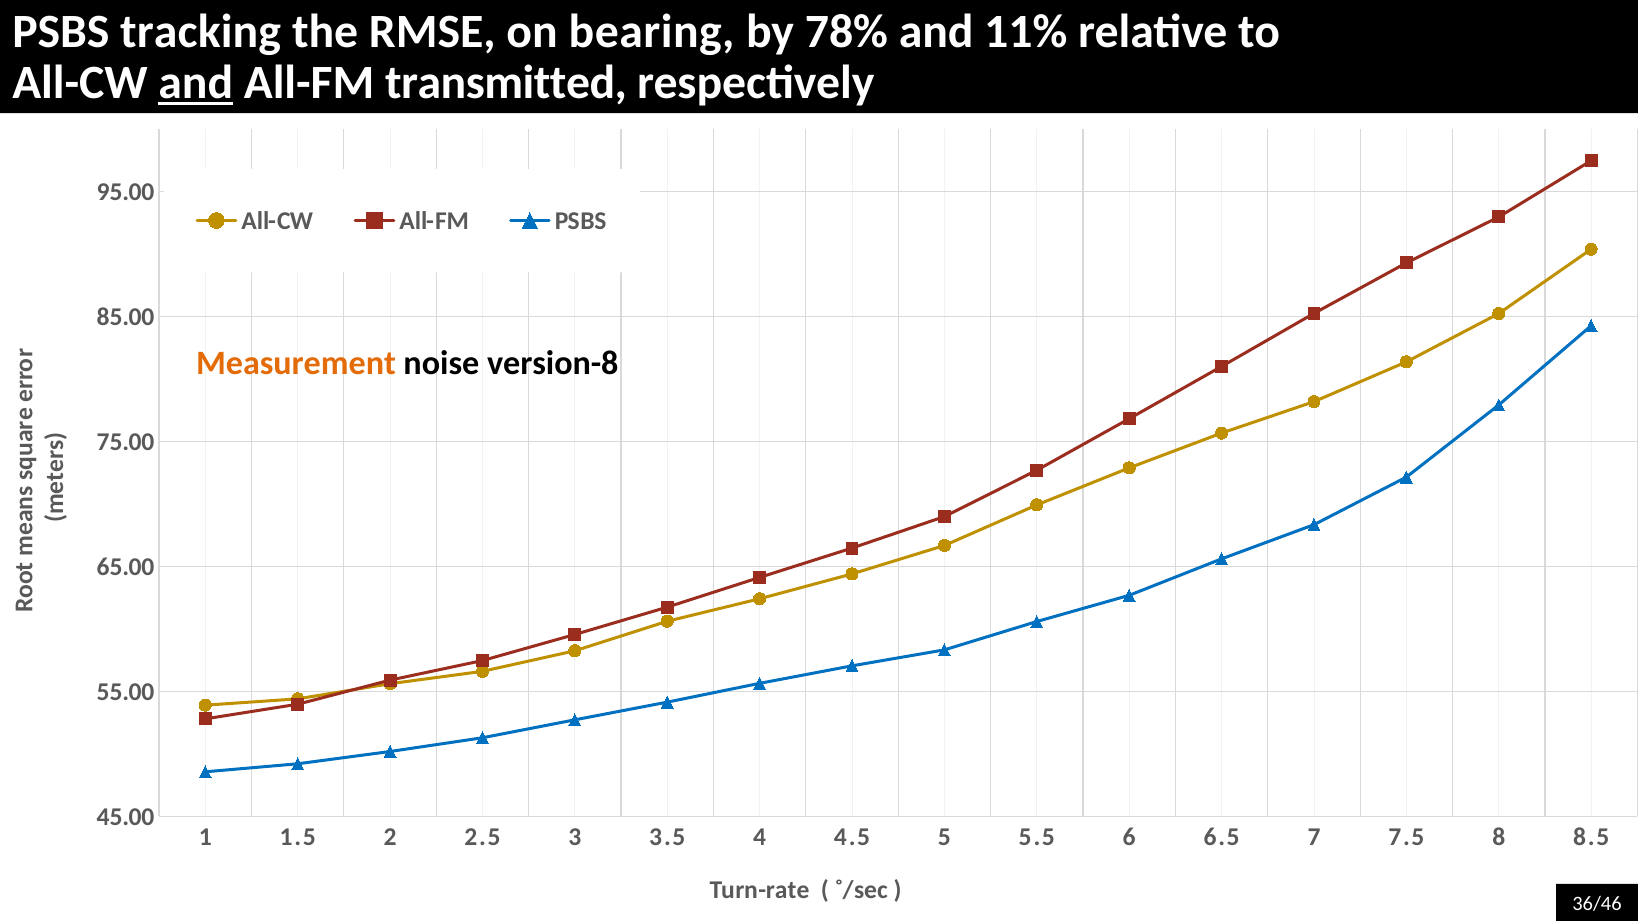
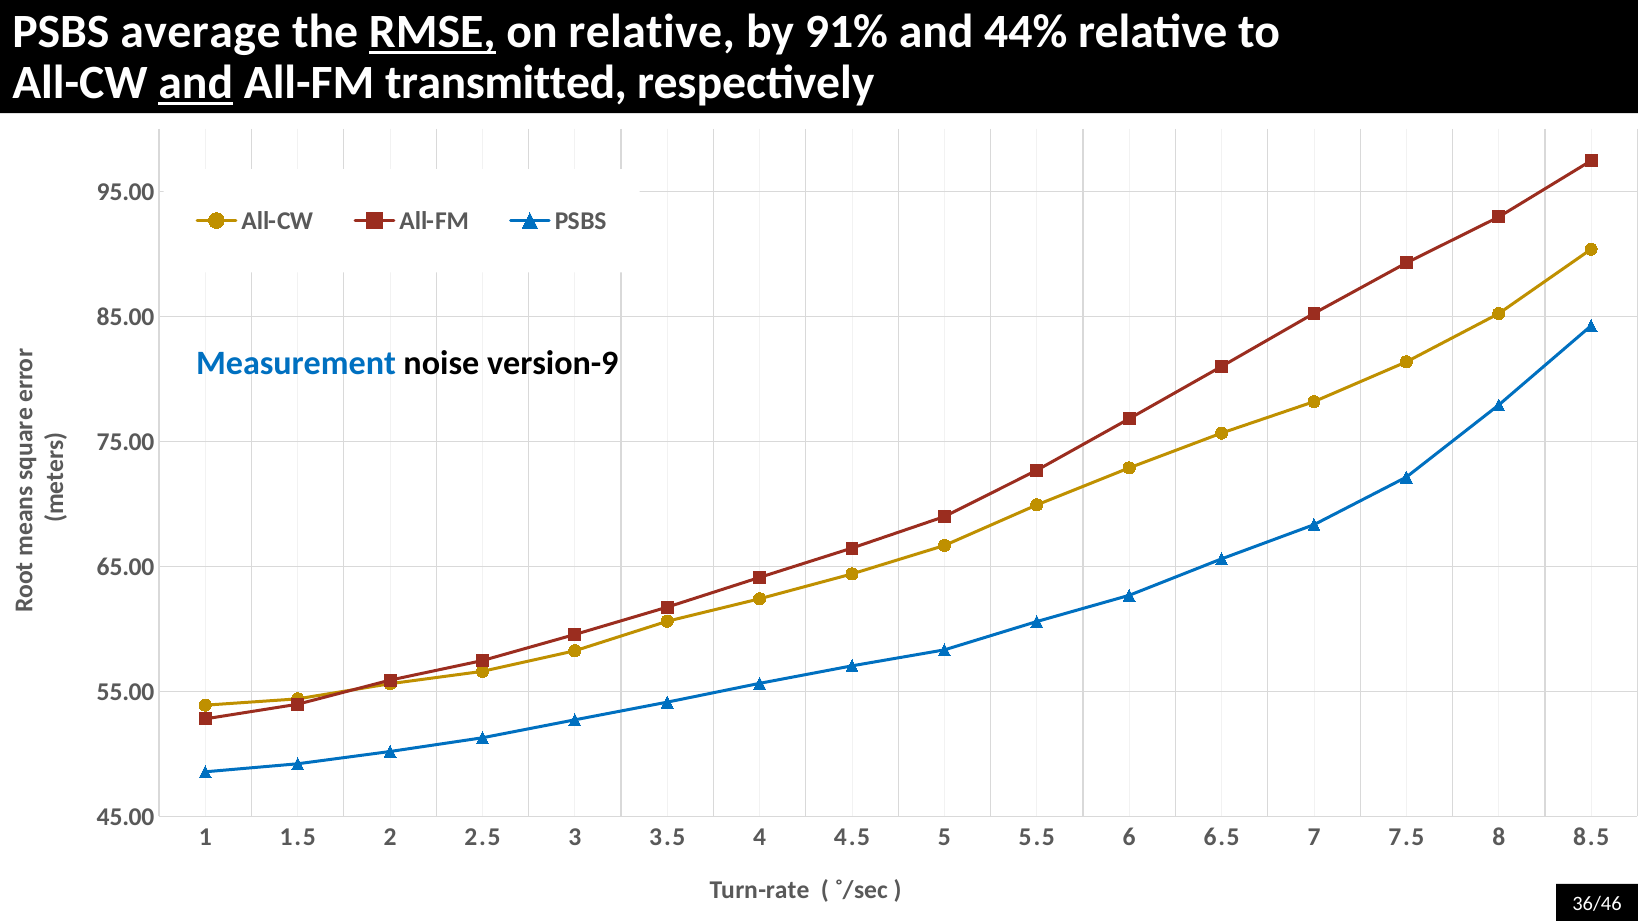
tracking: tracking -> average (200, 32)
RMSE underline: none -> present (432, 32)
on bearing: bearing -> relative (652, 32)
78%: 78% -> 91% (846, 32)
11%: 11% -> 44% (1026, 32)
Measurement colour: orange -> blue (296, 363)
version-8: version-8 -> version-9 (553, 363)
